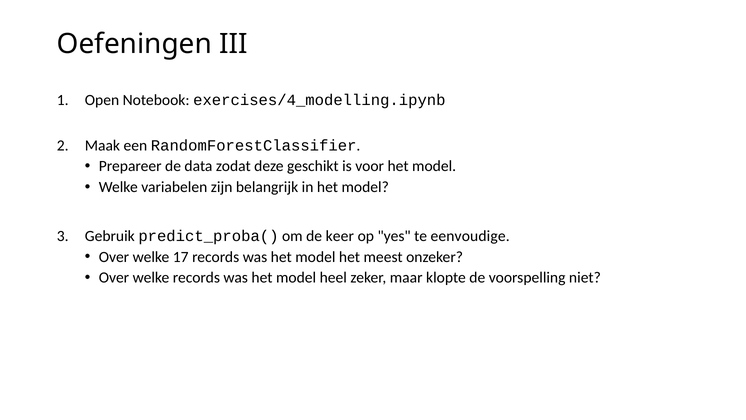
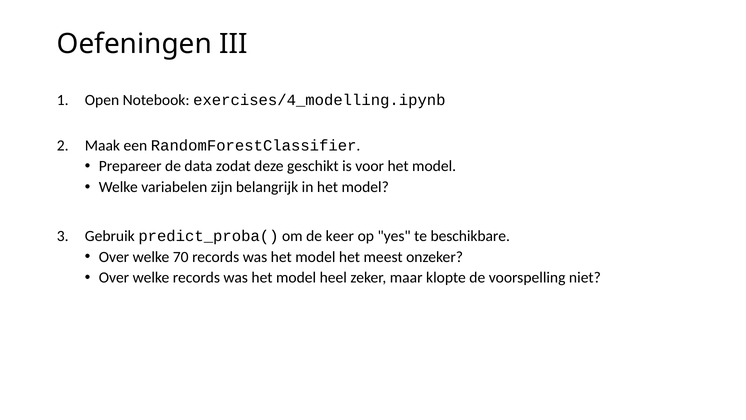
eenvoudige: eenvoudige -> beschikbare (470, 236)
17: 17 -> 70 (181, 257)
